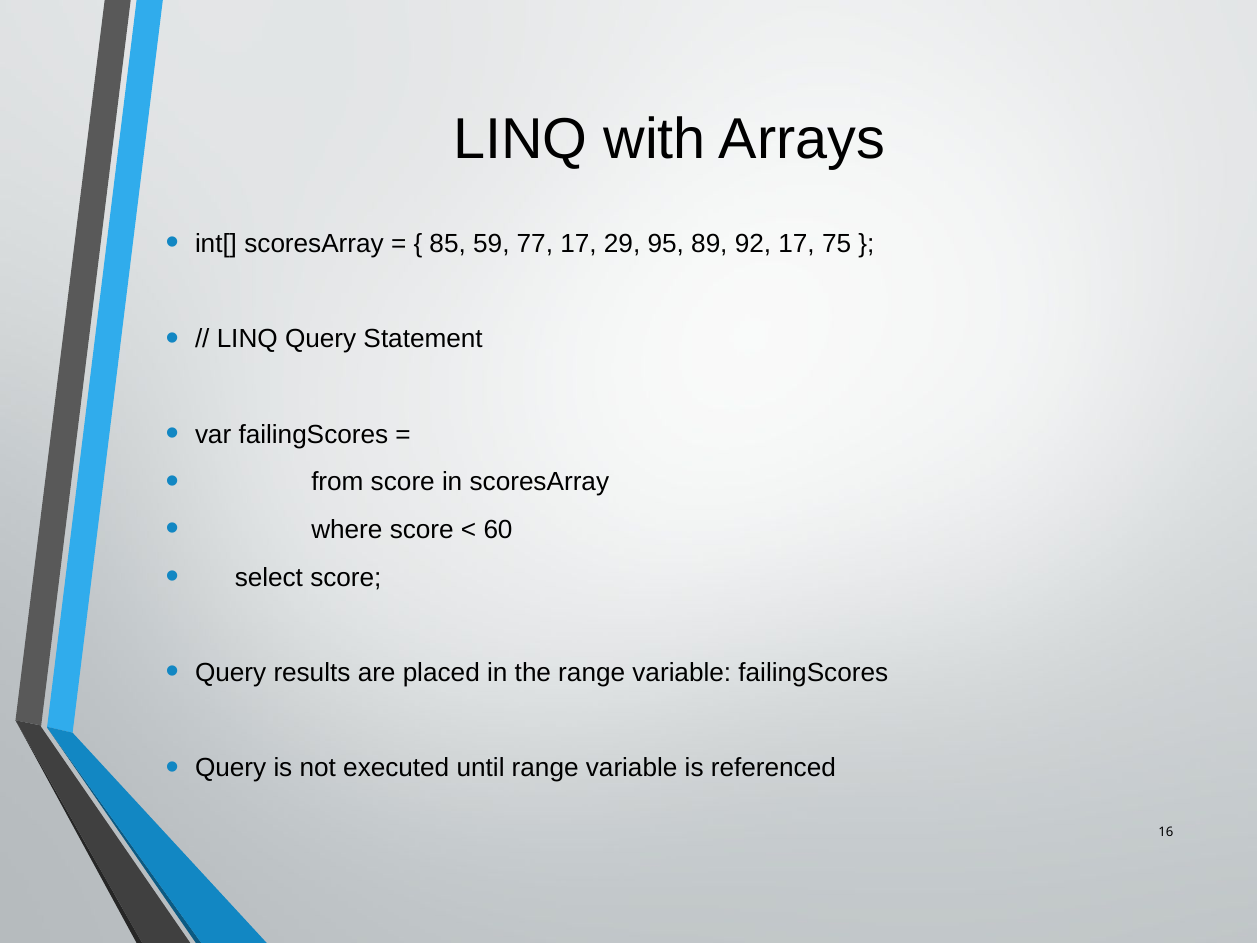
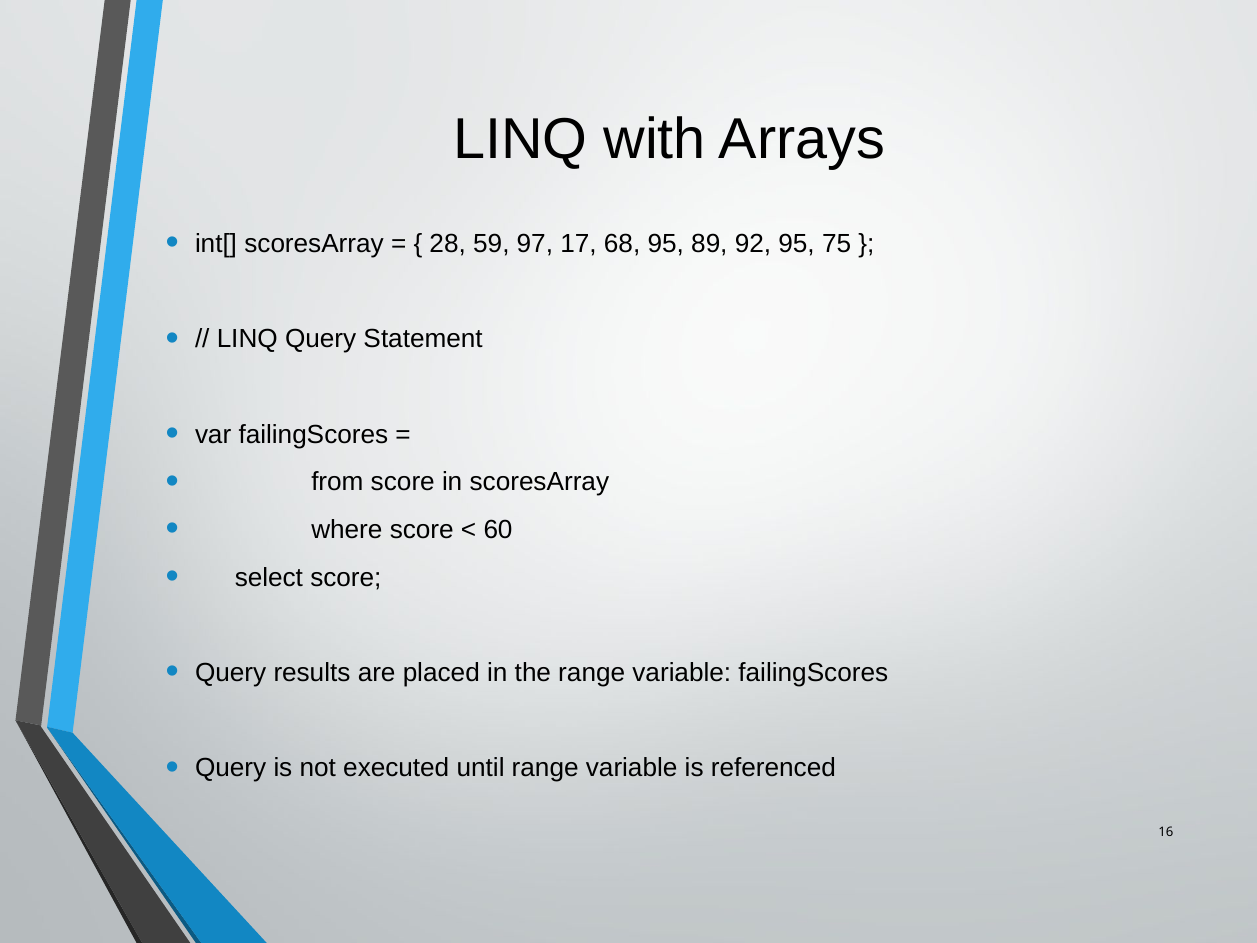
85: 85 -> 28 (448, 244)
77: 77 -> 97 (535, 244)
29: 29 -> 68 (622, 244)
92 17: 17 -> 95 (797, 244)
